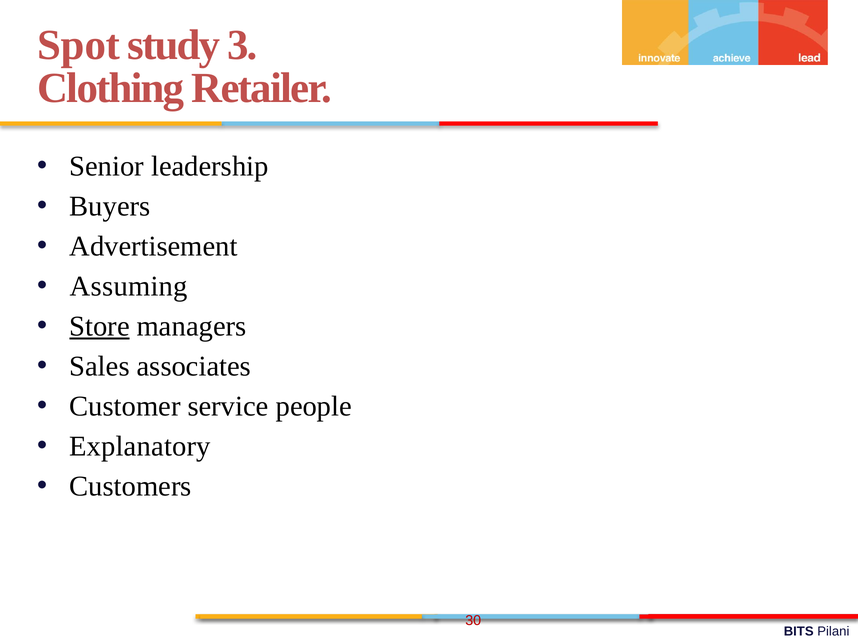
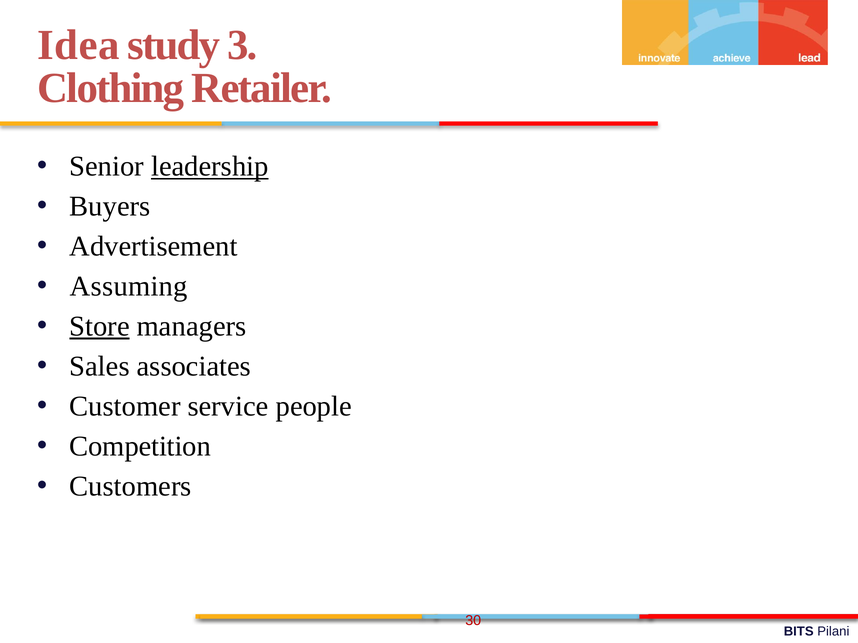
Spot: Spot -> Idea (78, 45)
leadership underline: none -> present (210, 166)
Explanatory: Explanatory -> Competition (140, 447)
